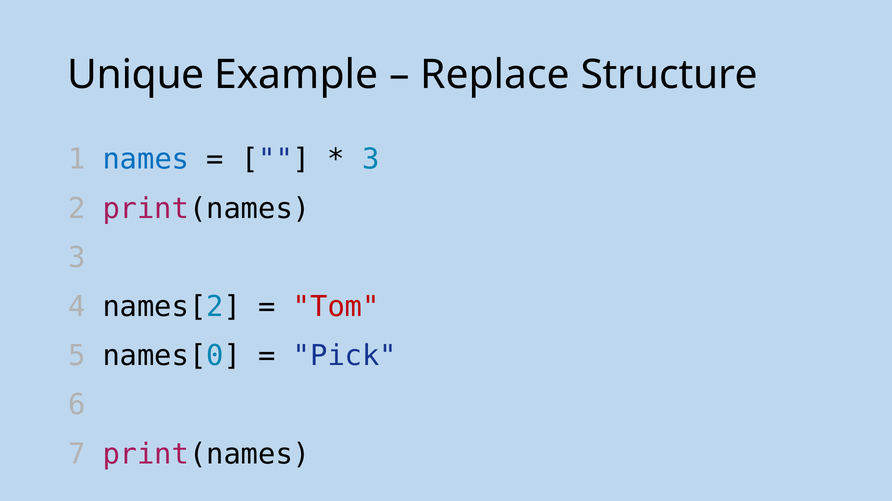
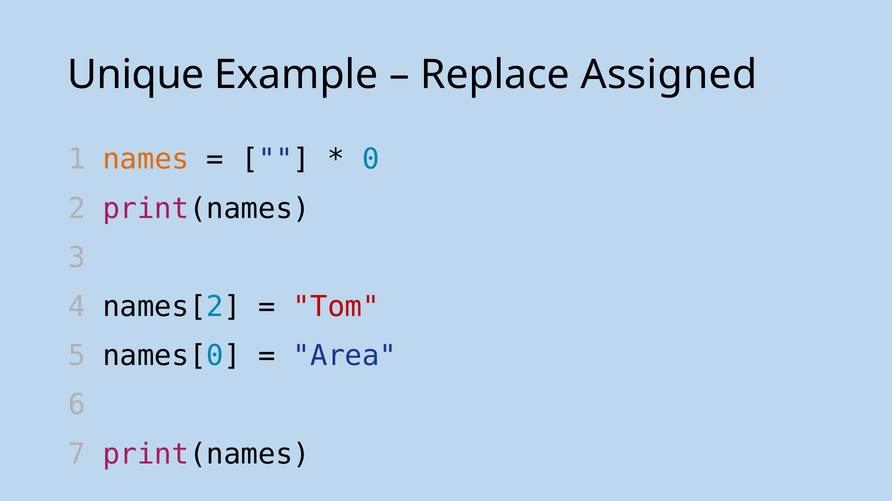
Structure: Structure -> Assigned (669, 75)
names colour: blue -> orange (146, 160)
3: 3 -> 0 (371, 160)
Pick: Pick -> Area (345, 356)
